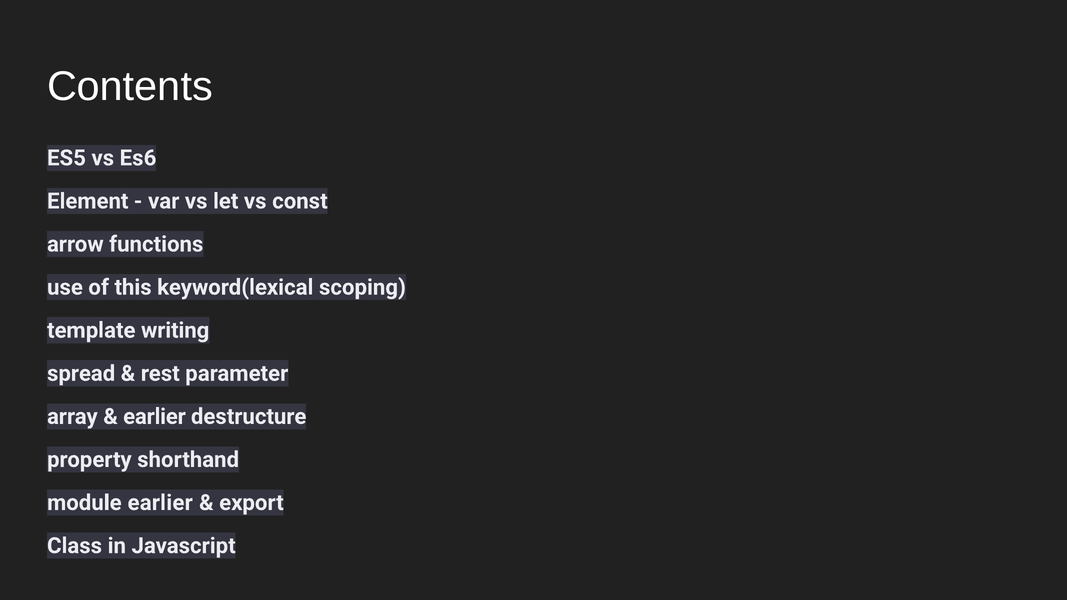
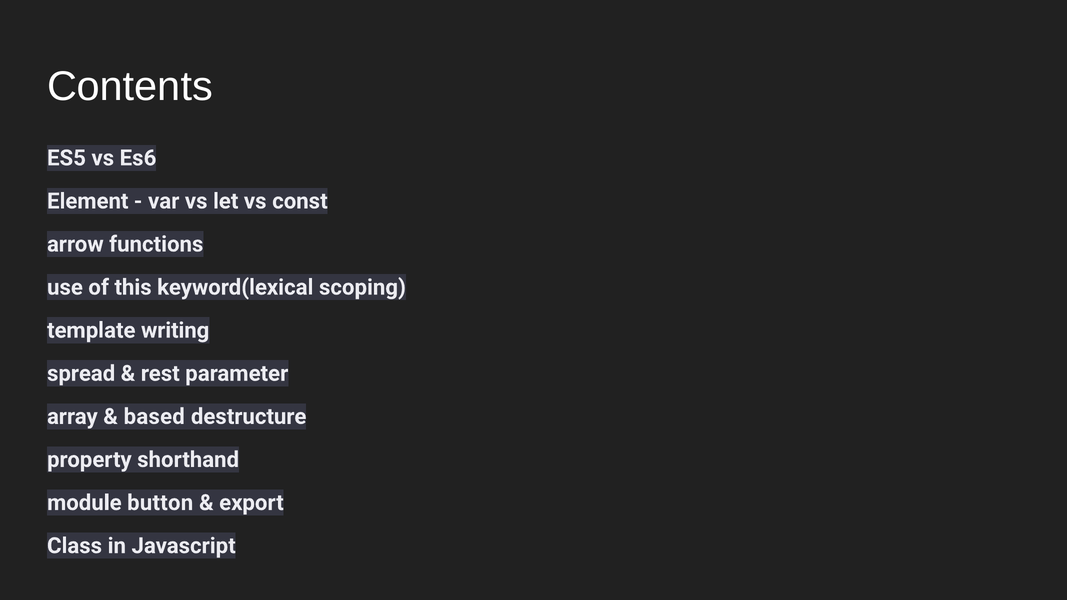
earlier: earlier -> based (154, 417)
module earlier: earlier -> button (160, 503)
